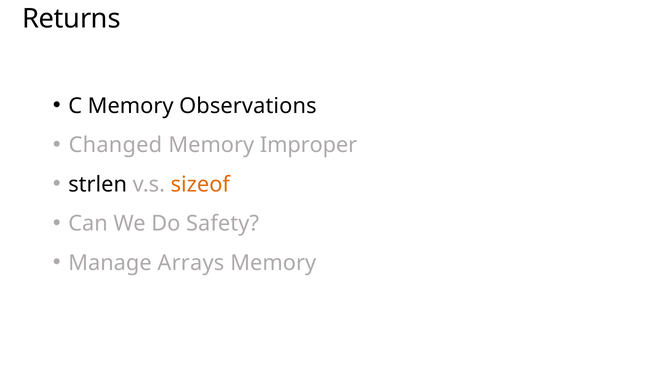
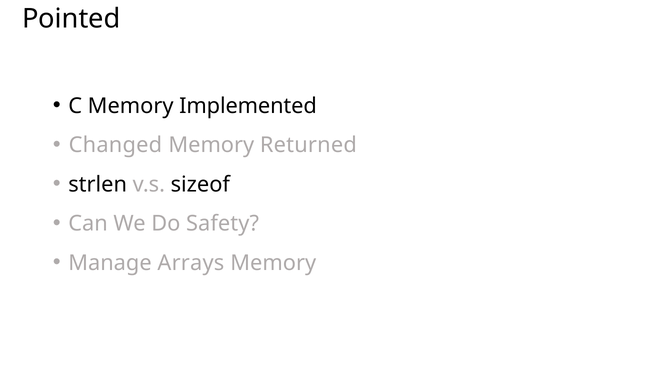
Returns: Returns -> Pointed (71, 19)
Observations: Observations -> Implemented (248, 106)
Improper: Improper -> Returned (308, 145)
sizeof colour: orange -> black (200, 184)
